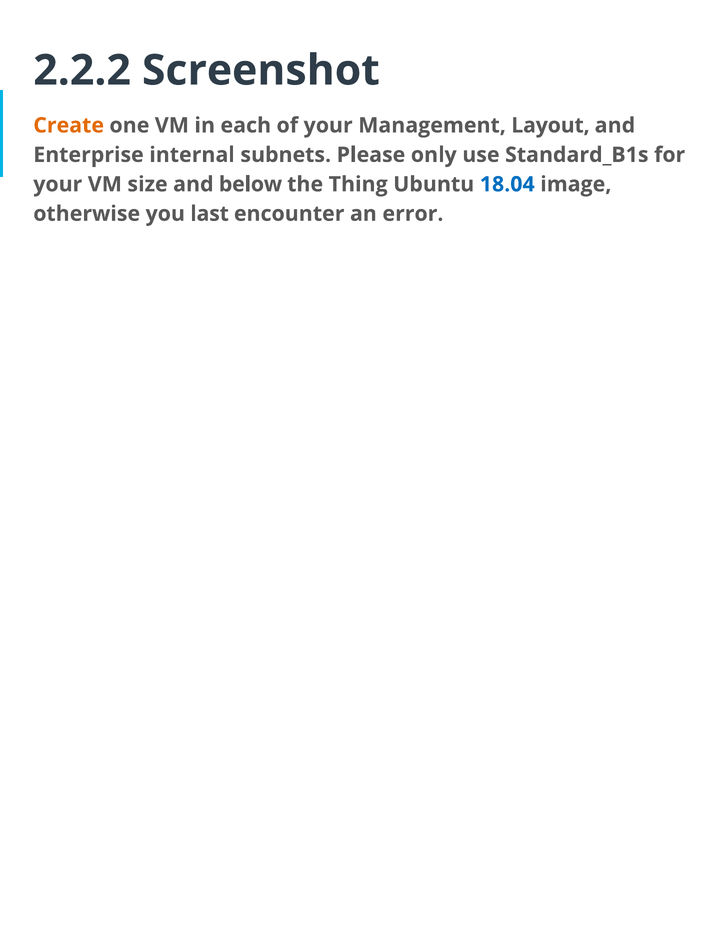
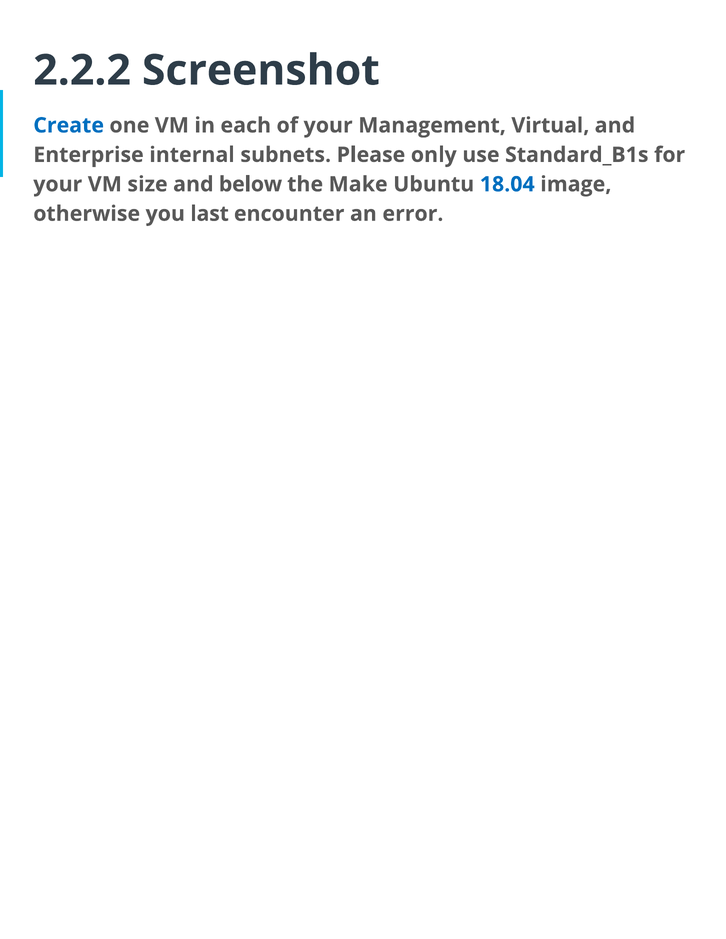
Create colour: orange -> blue (69, 126)
Layout: Layout -> Virtual (550, 126)
Thing: Thing -> Make (358, 184)
